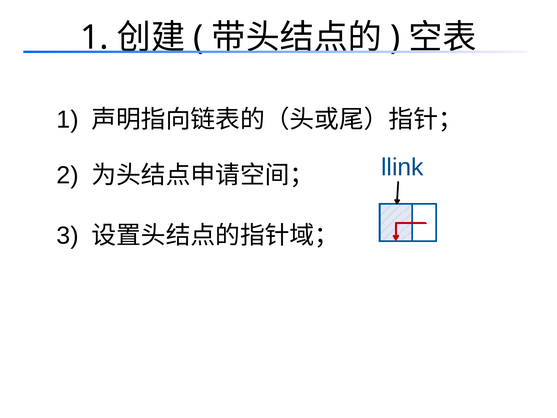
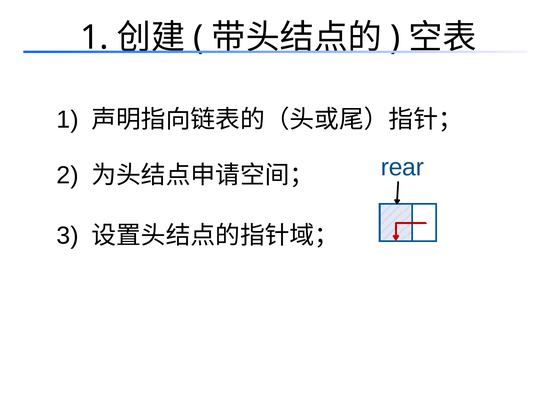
llink: llink -> rear (402, 167)
